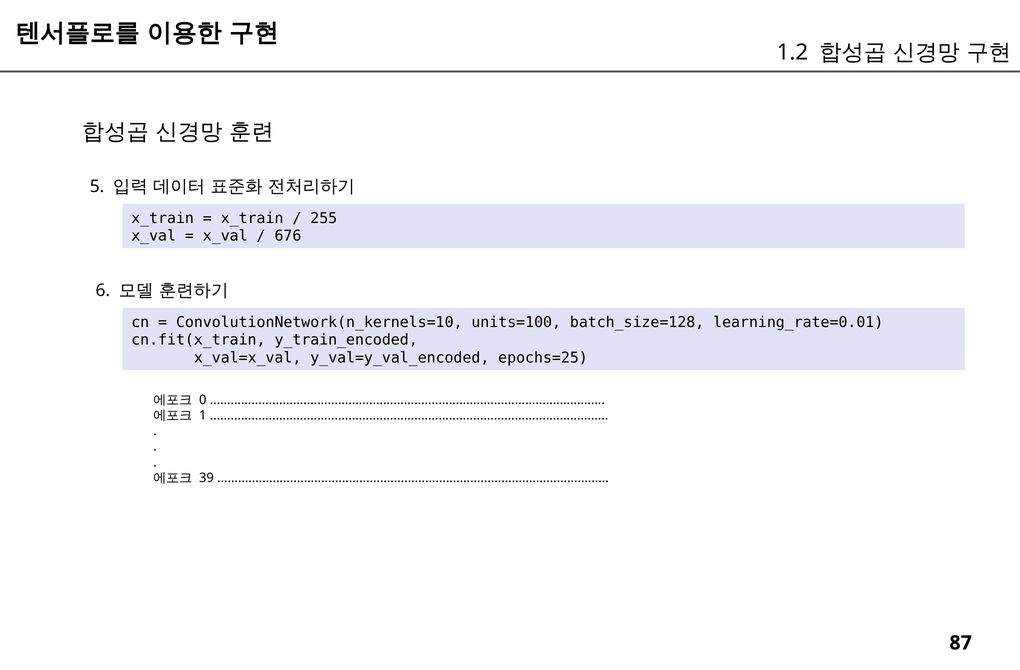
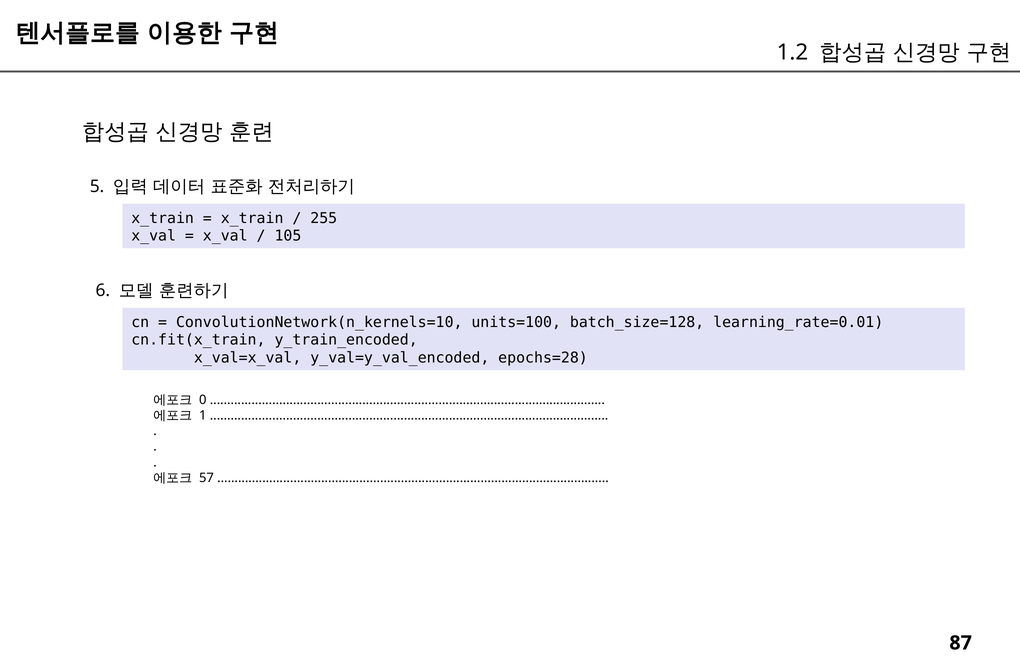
676: 676 -> 105 (288, 236)
epochs=25: epochs=25 -> epochs=28 (543, 358)
39: 39 -> 57 (206, 478)
